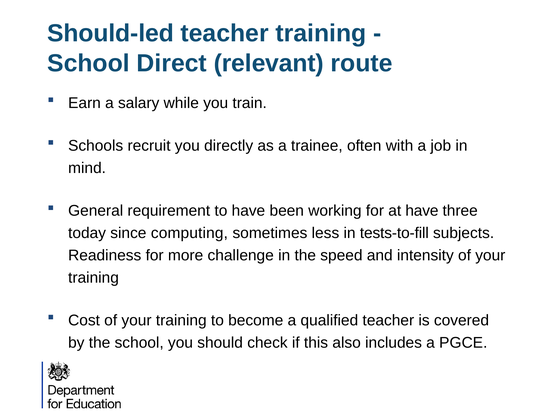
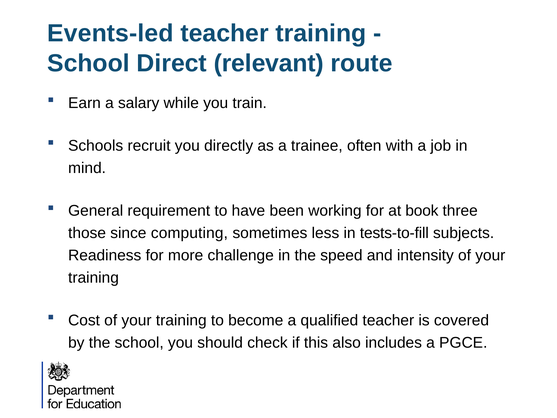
Should-led: Should-led -> Events-led (110, 33)
at have: have -> book (422, 211)
today: today -> those (87, 233)
